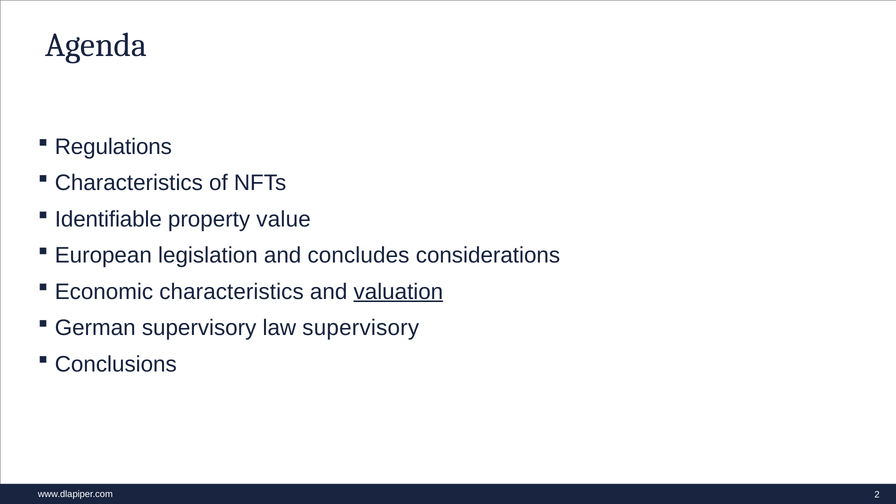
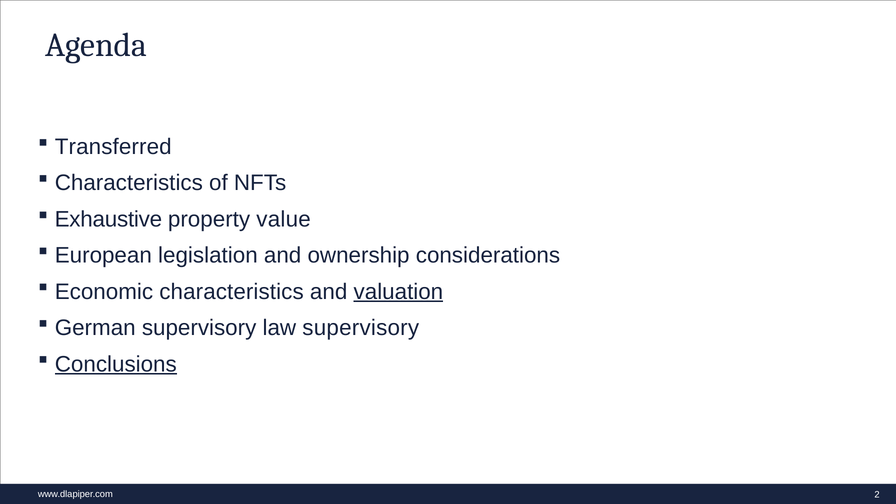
Regulations: Regulations -> Transferred (113, 147)
Identifiable: Identifiable -> Exhaustive (108, 219)
concludes: concludes -> ownership (359, 256)
Conclusions underline: none -> present (116, 364)
